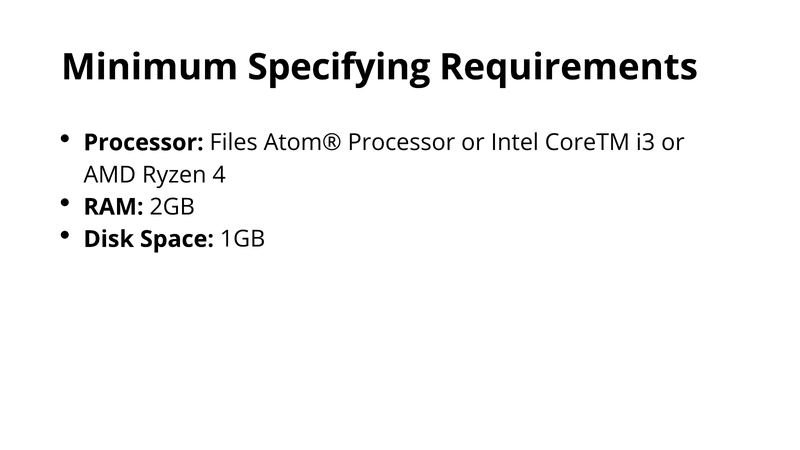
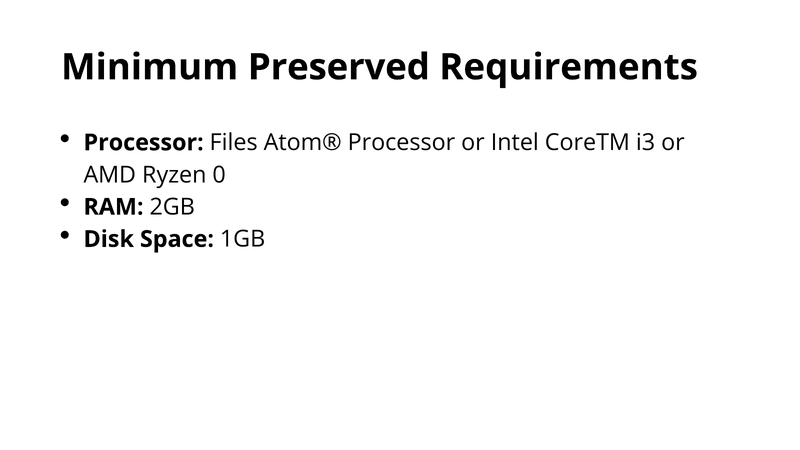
Specifying: Specifying -> Preserved (339, 67)
4: 4 -> 0 (219, 175)
